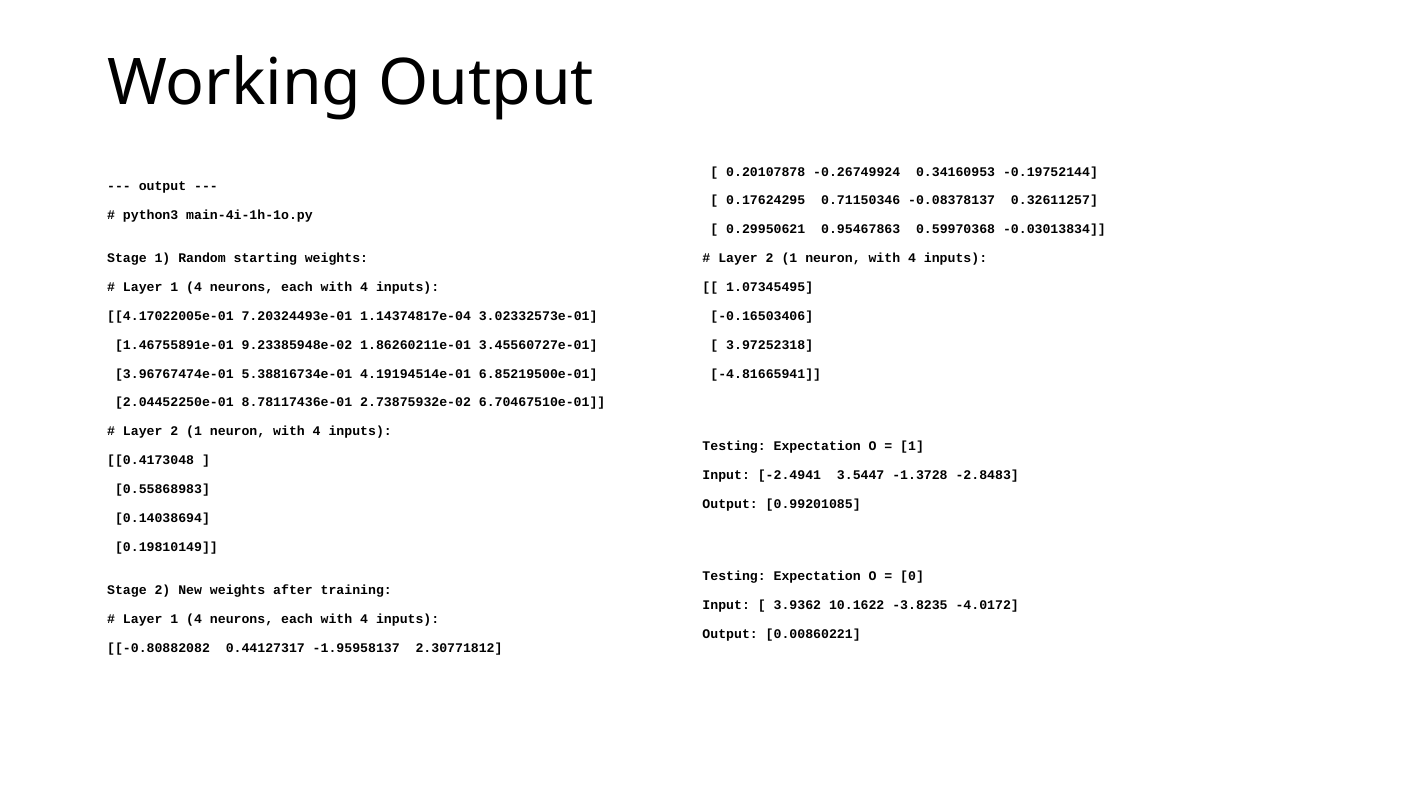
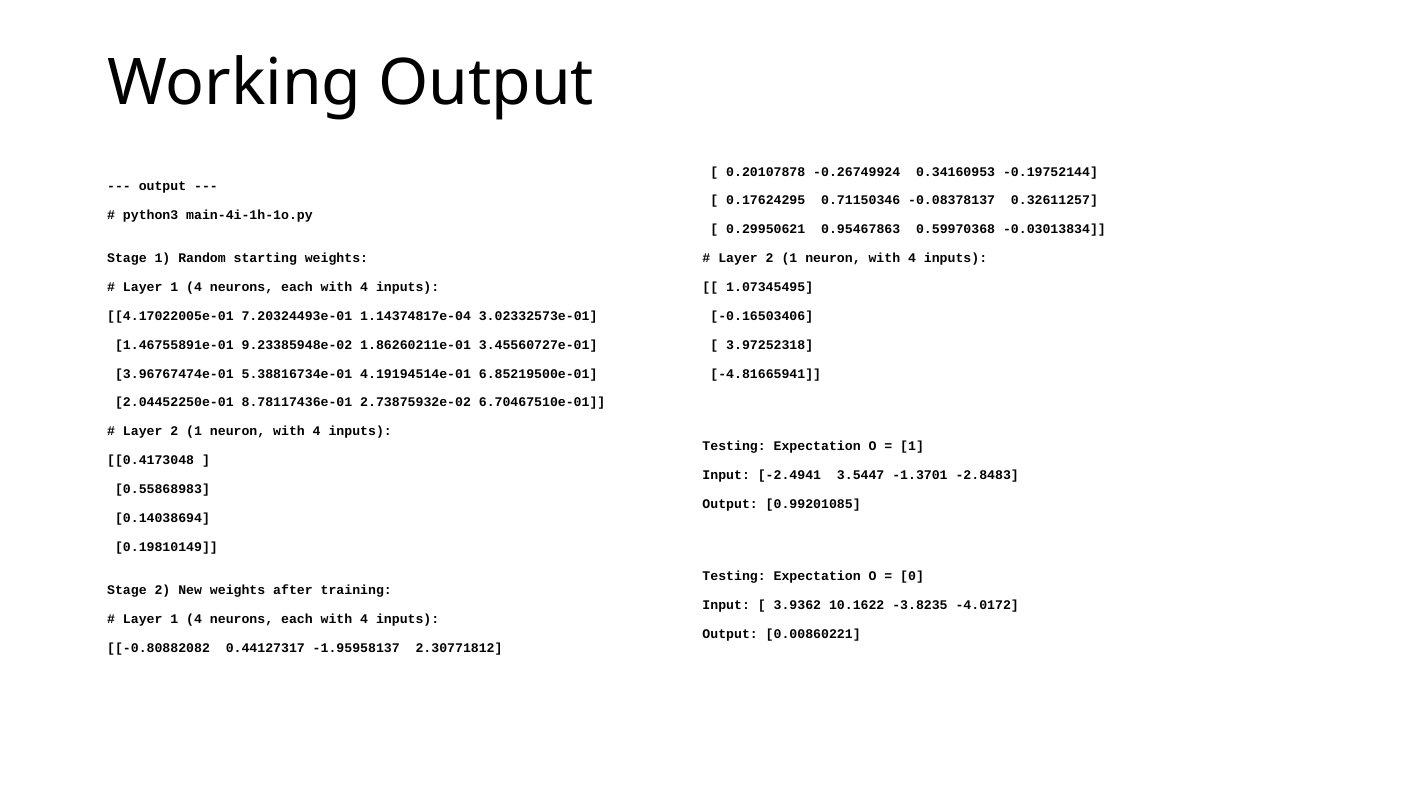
-1.3728: -1.3728 -> -1.3701 (920, 475)
